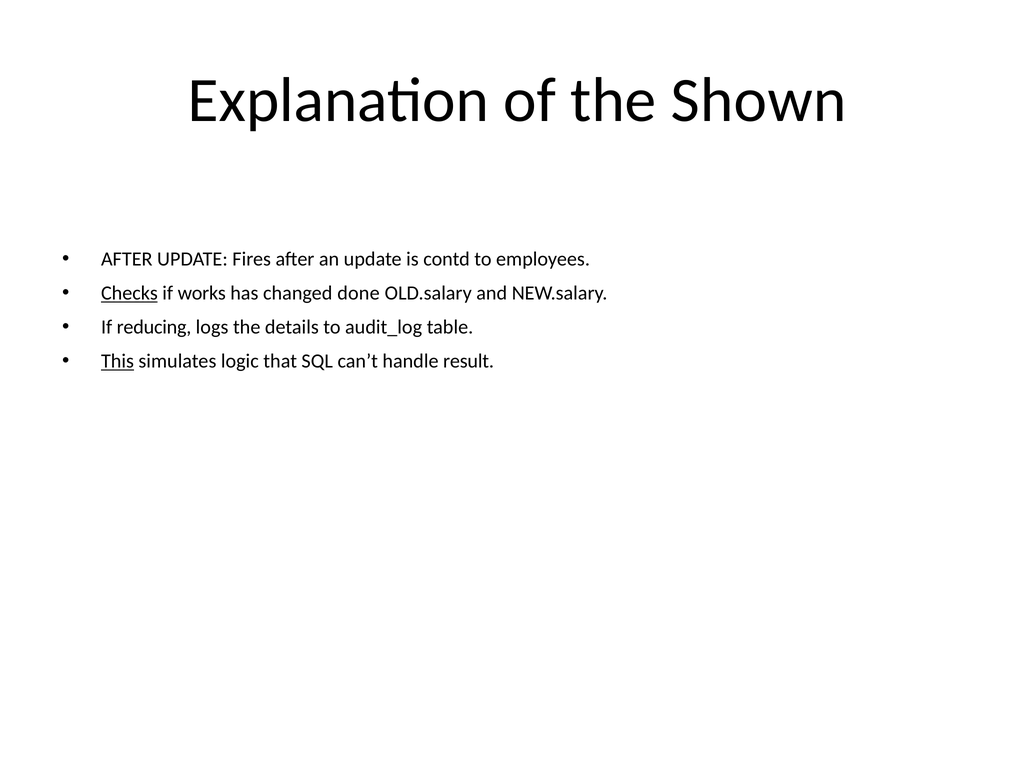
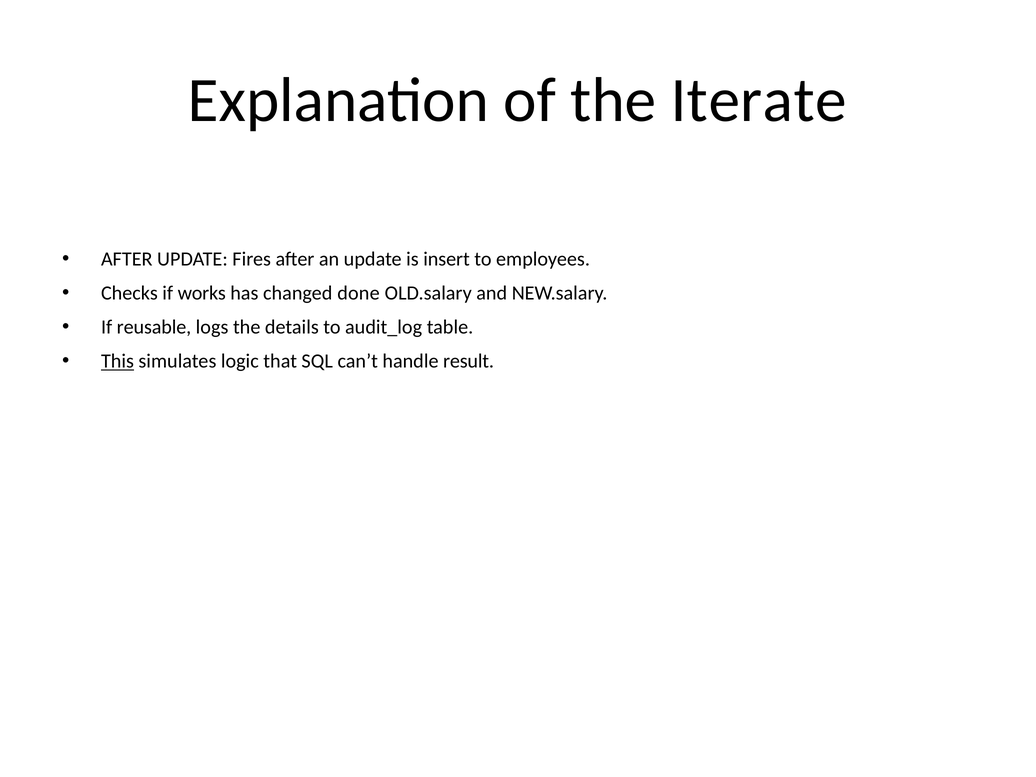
Shown: Shown -> Iterate (759, 100)
contd: contd -> insert (447, 259)
Checks underline: present -> none (129, 293)
reducing: reducing -> reusable (154, 327)
